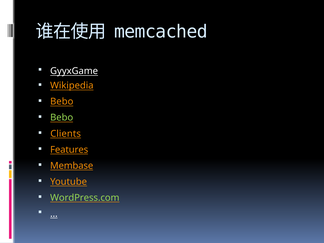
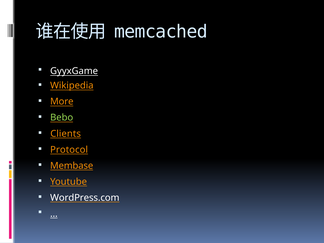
Bebo: Bebo -> More (62, 102)
Features: Features -> Protocol (69, 150)
WordPress.com colour: light green -> white (85, 198)
